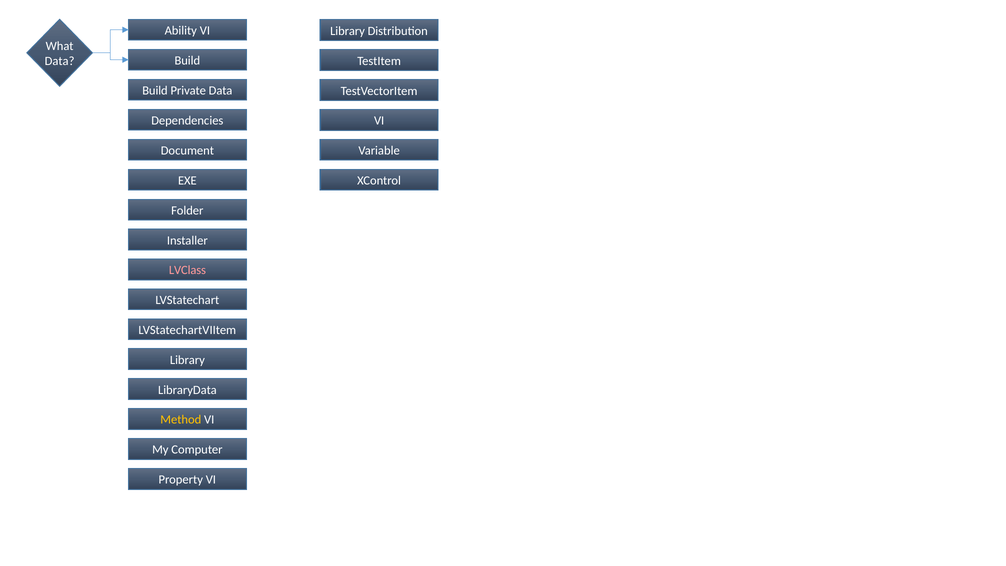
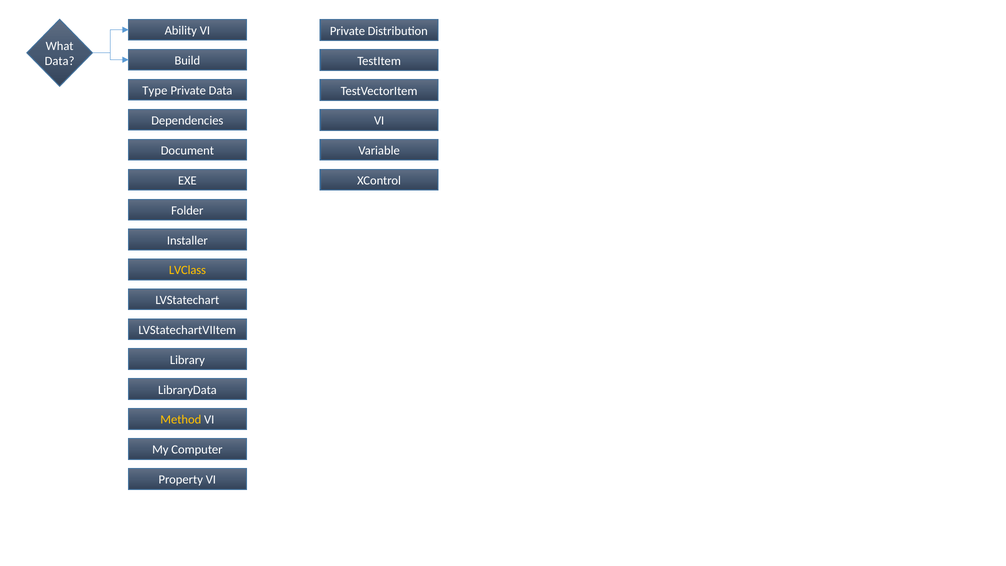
Library: Library -> Private (348, 31)
Build: Build -> Type (155, 91)
LVClass colour: pink -> yellow (187, 270)
